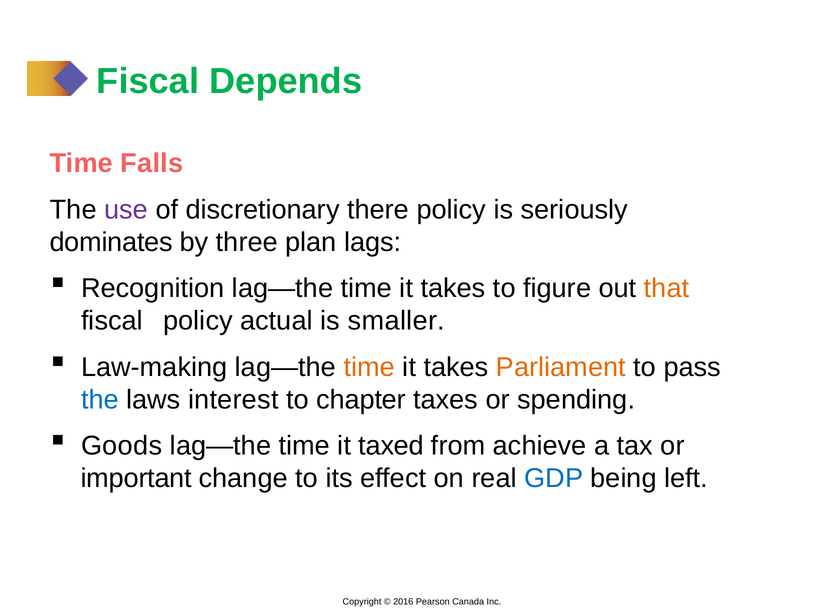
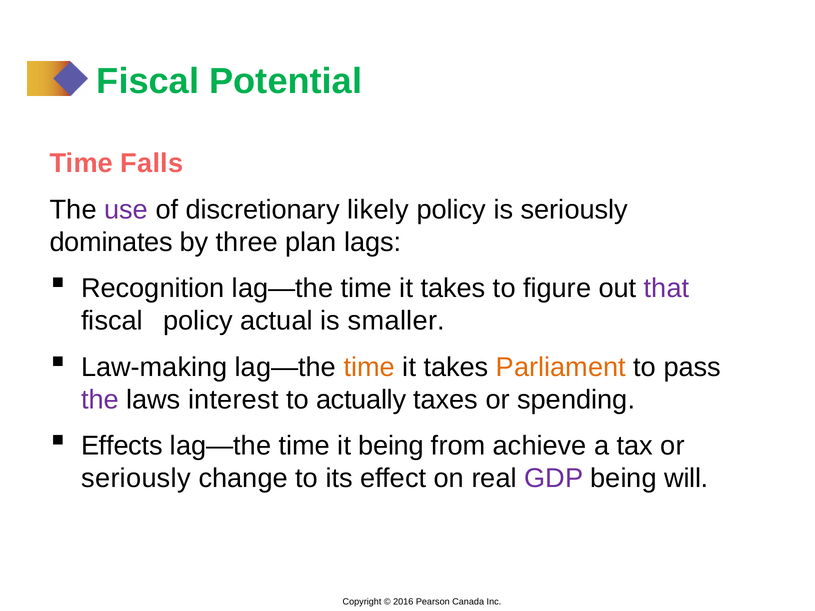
Depends: Depends -> Potential (286, 81)
there: there -> likely (378, 210)
that colour: orange -> purple (667, 289)
the colour: blue -> purple (100, 400)
chapter: chapter -> actually (361, 400)
Goods: Goods -> Effects (122, 446)
it taxed: taxed -> being (391, 446)
important: important -> seriously (136, 479)
GDP colour: blue -> purple (554, 479)
left: left -> will (686, 479)
